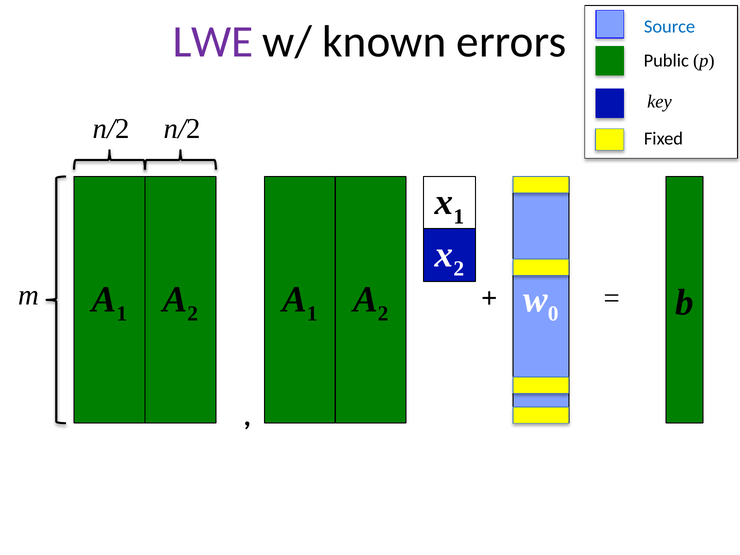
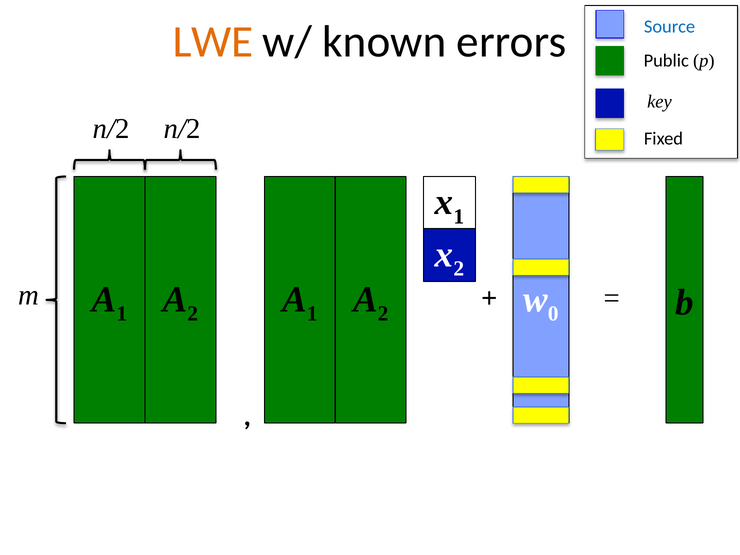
LWE colour: purple -> orange (213, 42)
